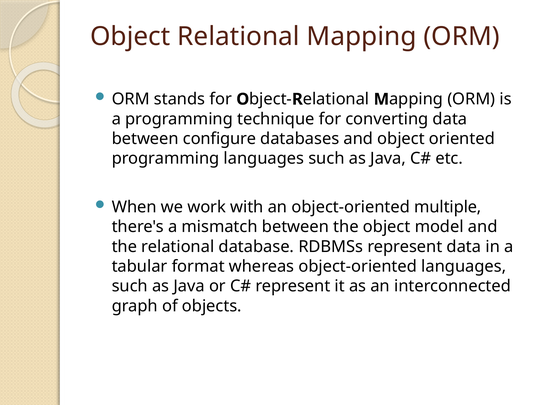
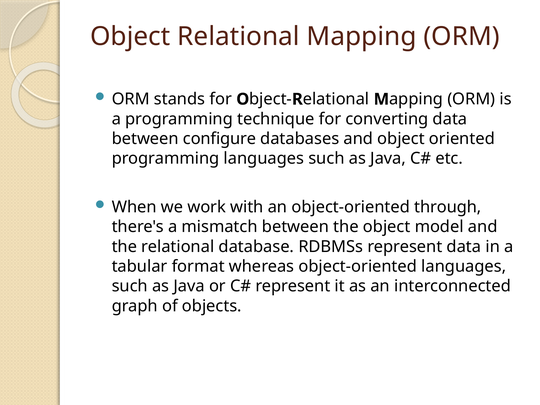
multiple: multiple -> through (448, 207)
